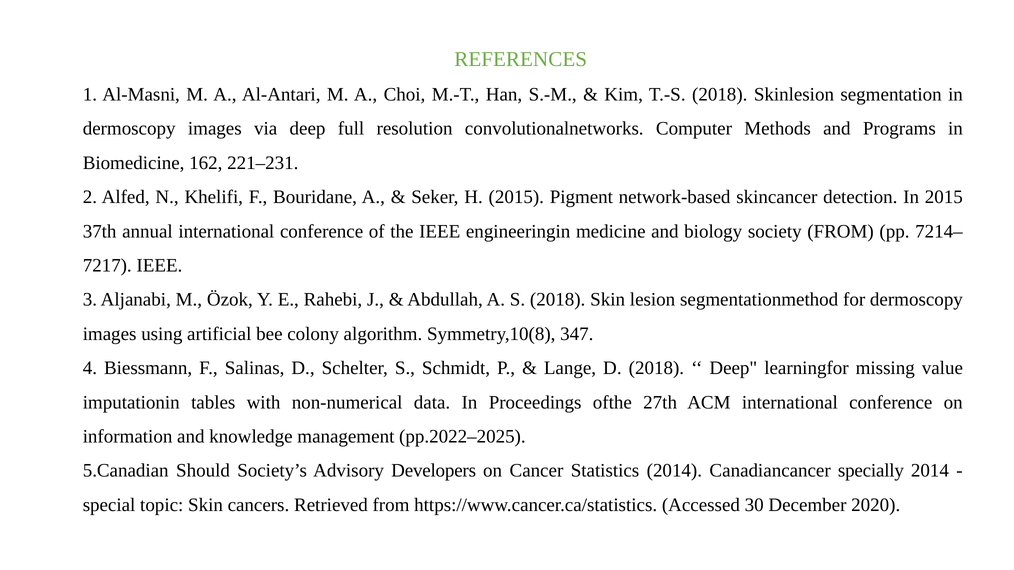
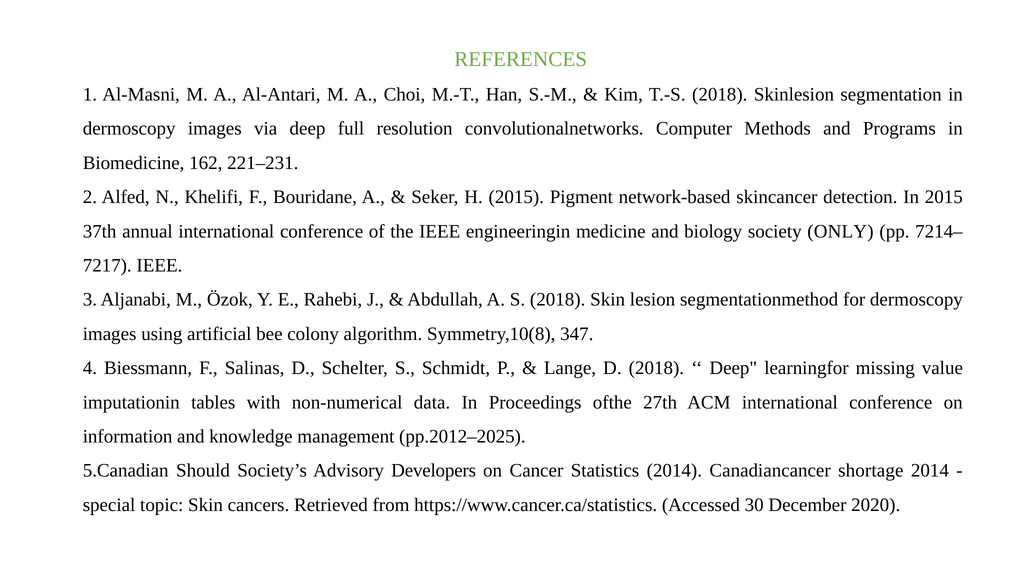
society FROM: FROM -> ONLY (840, 231)
pp.2022–2025: pp.2022–2025 -> pp.2012–2025 (462, 437)
specially: specially -> shortage (871, 471)
